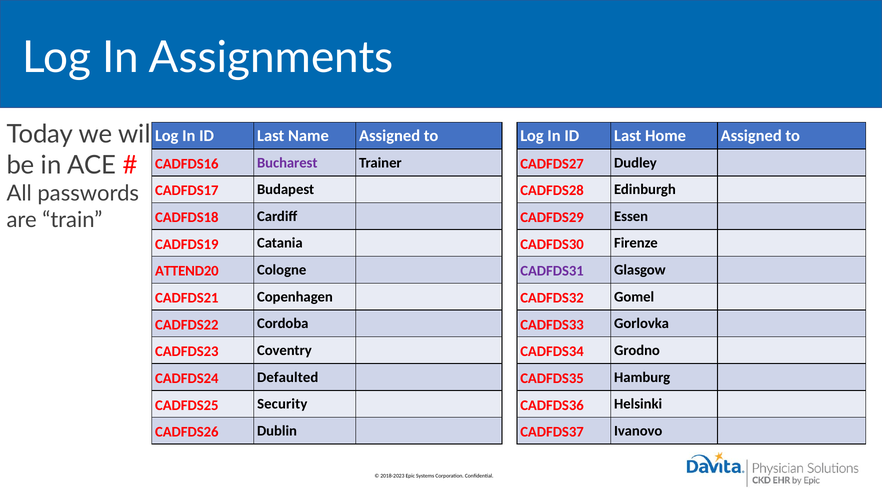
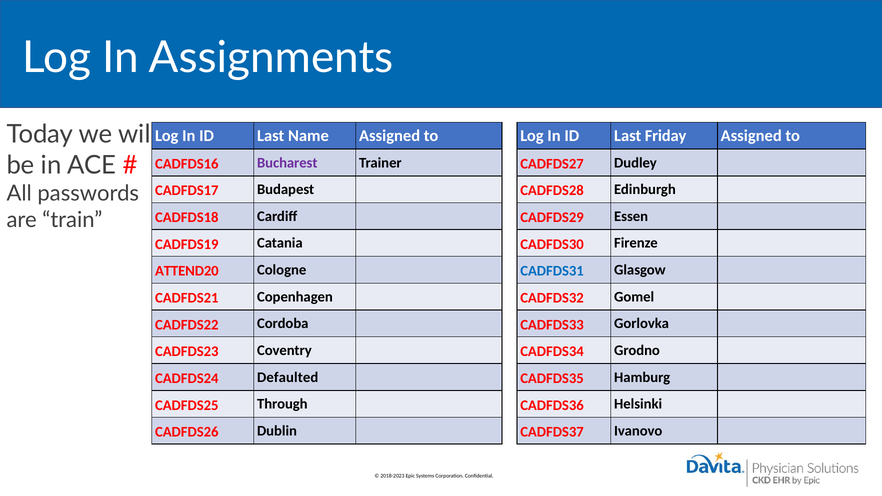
Home: Home -> Friday (666, 136)
CADFDS31 colour: purple -> blue (552, 271)
Security: Security -> Through (282, 404)
